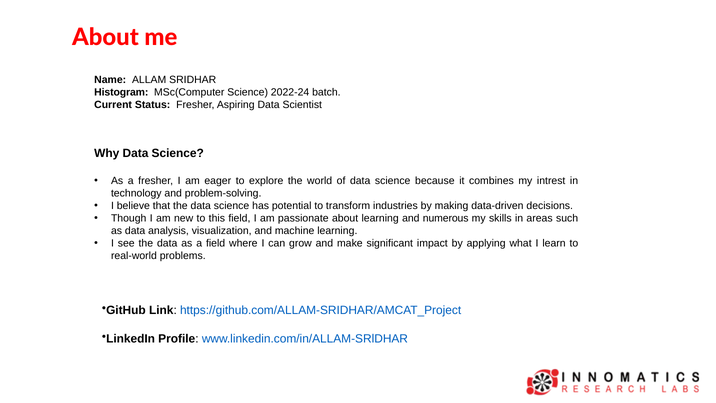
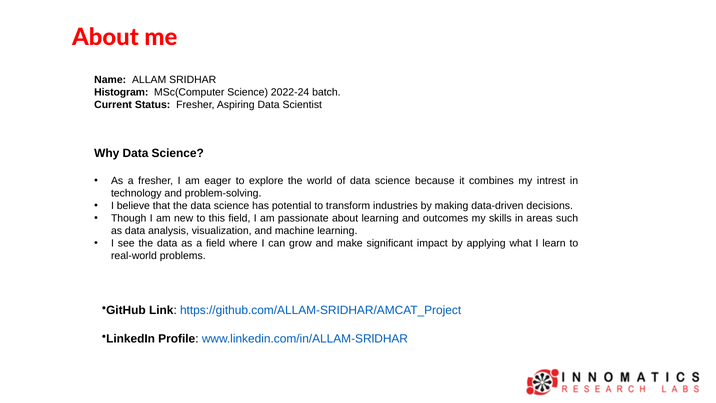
numerous: numerous -> outcomes (446, 218)
